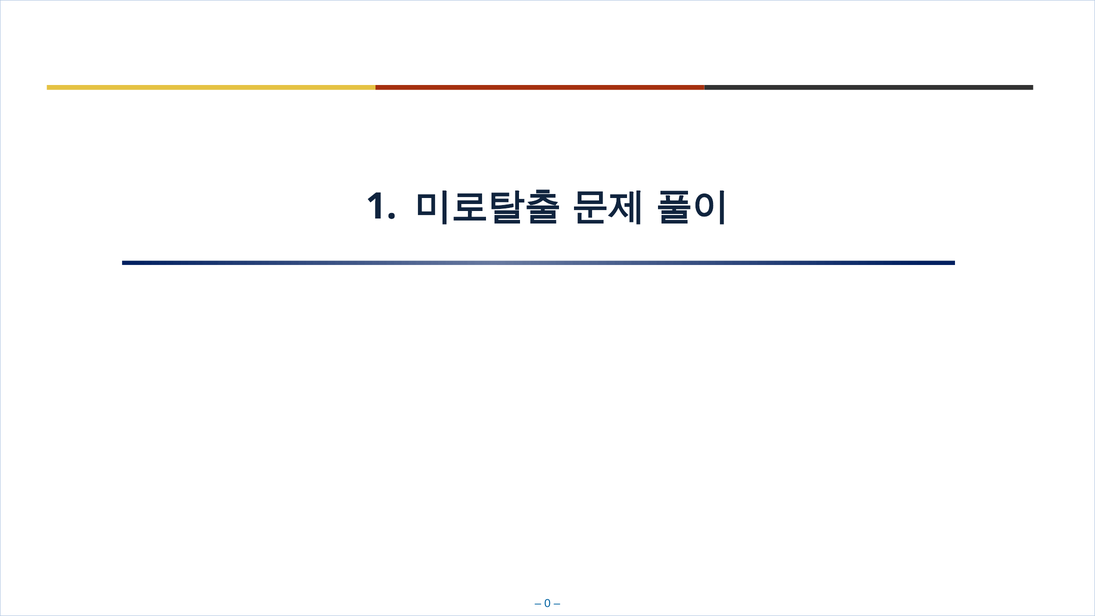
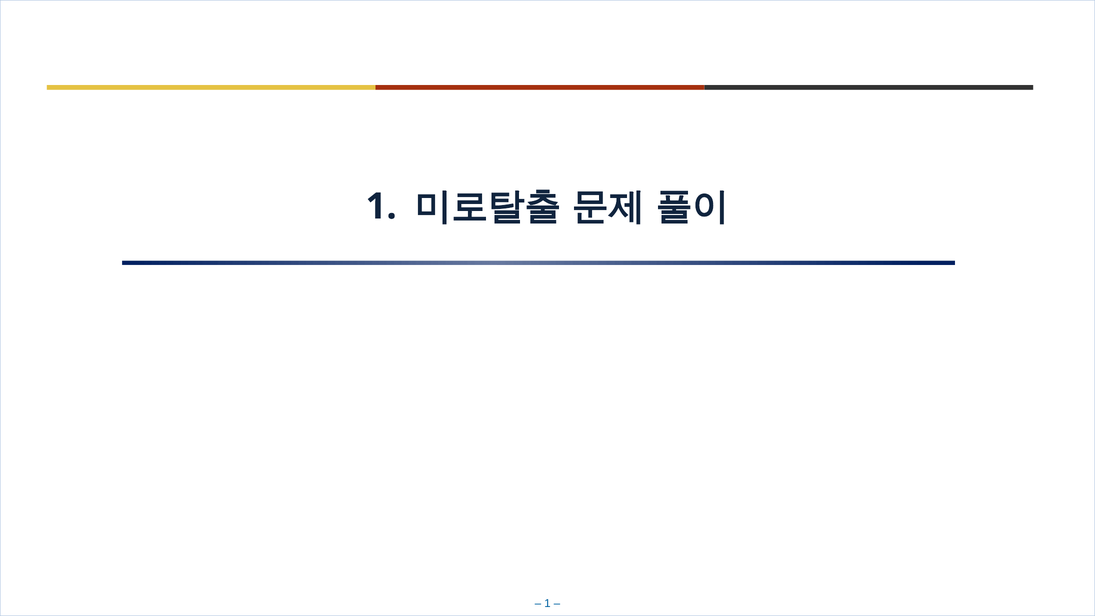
0: 0 -> 1 (547, 603)
